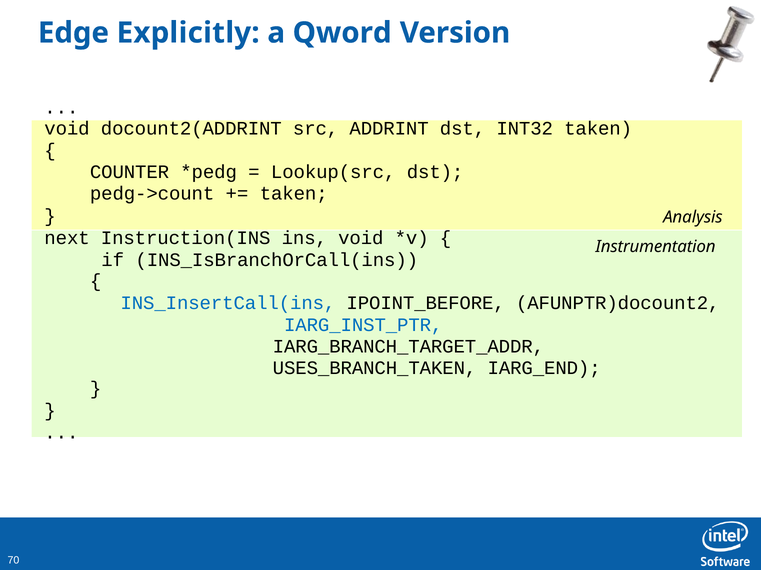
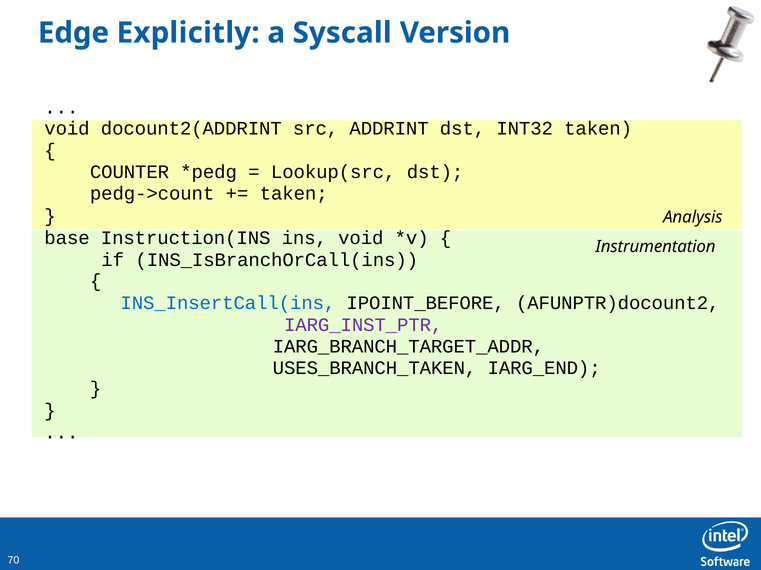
Qword: Qword -> Syscall (342, 33)
next: next -> base (67, 238)
IARG_INST_PTR colour: blue -> purple (363, 325)
